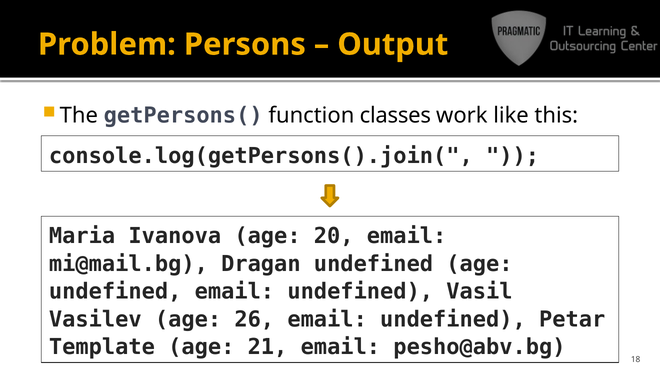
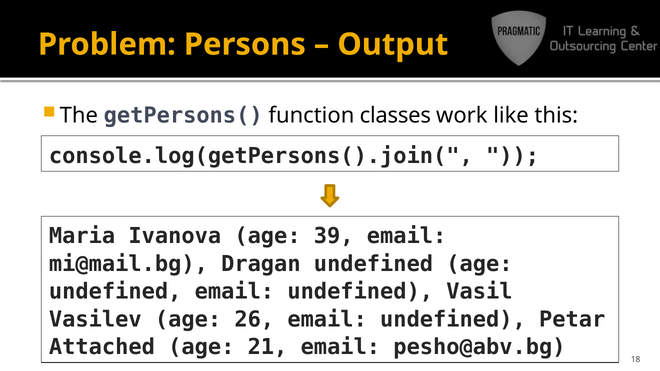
20: 20 -> 39 (334, 236)
Template: Template -> Attached (102, 347)
